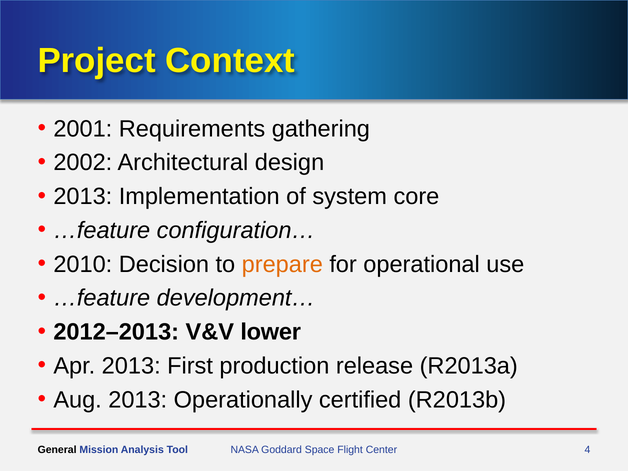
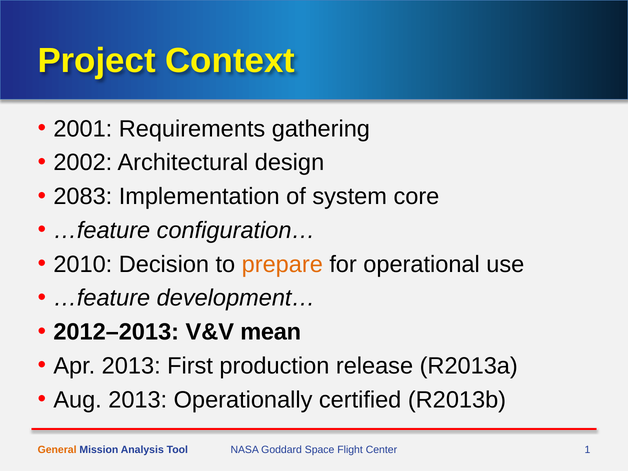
2013: 2013 -> 2083 (83, 197)
lower: lower -> mean (271, 332)
General colour: black -> orange (57, 450)
4: 4 -> 1 (587, 450)
